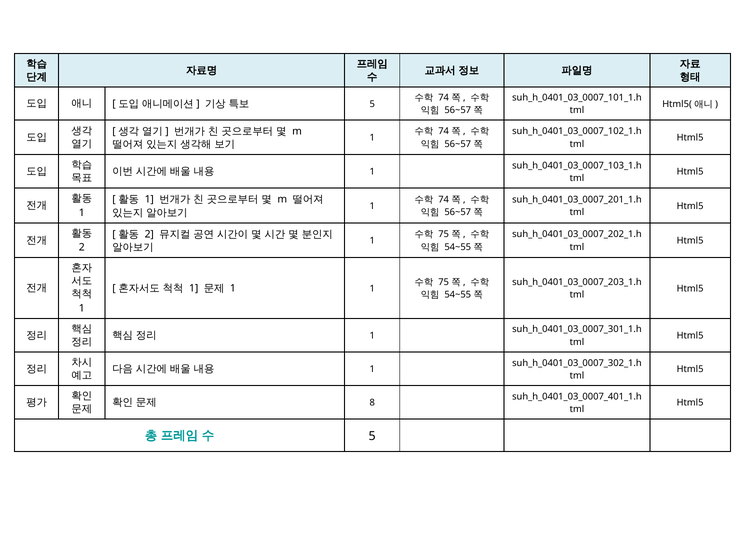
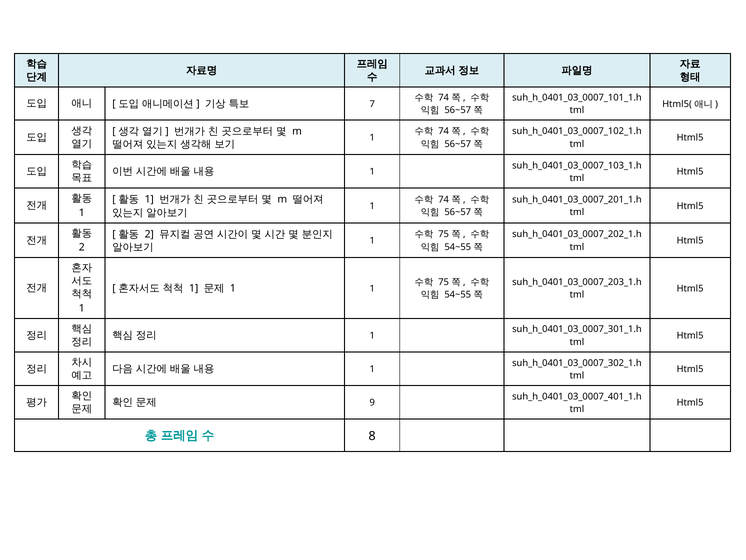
5: 5 -> 7 (372, 104)
8: 8 -> 9 (372, 403)
5: 5 -> 8 (372, 436)
